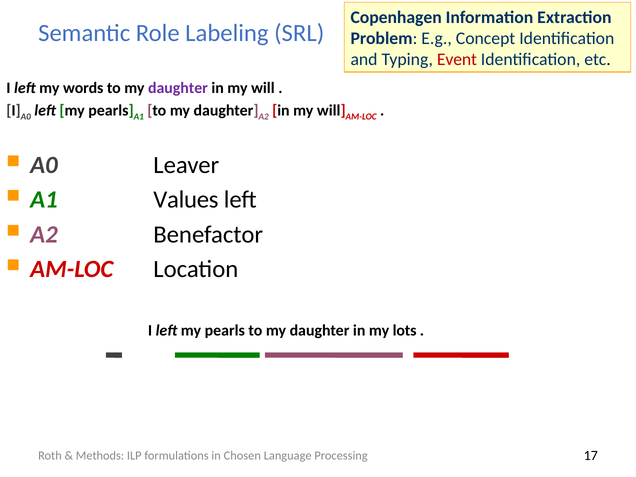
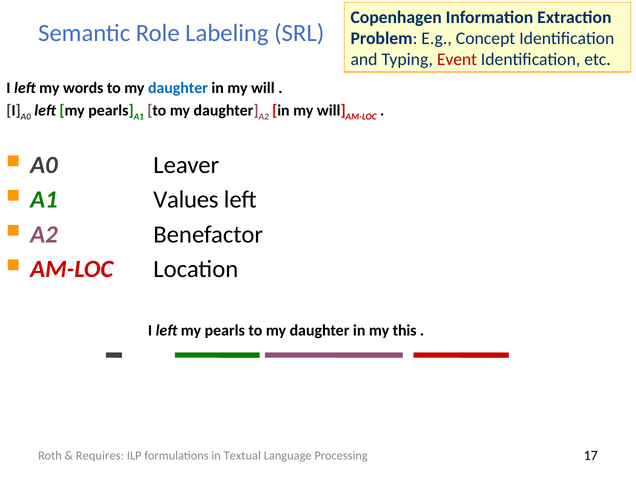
daughter colour: purple -> blue (178, 88)
lots: lots -> this (405, 331)
Methods: Methods -> Requires (100, 456)
Chosen: Chosen -> Textual (242, 456)
